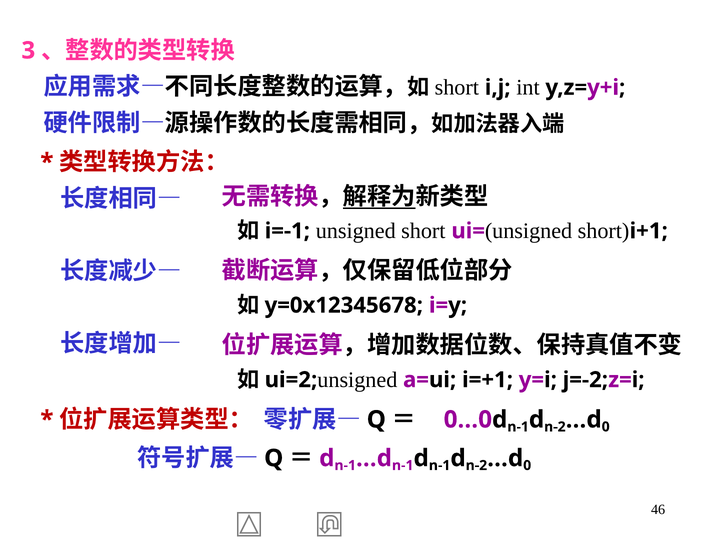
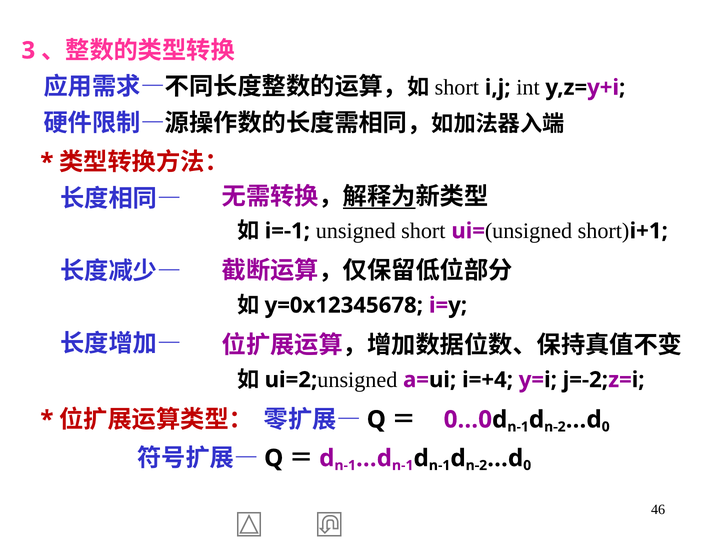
i=+1: i=+1 -> i=+4 (488, 380)
